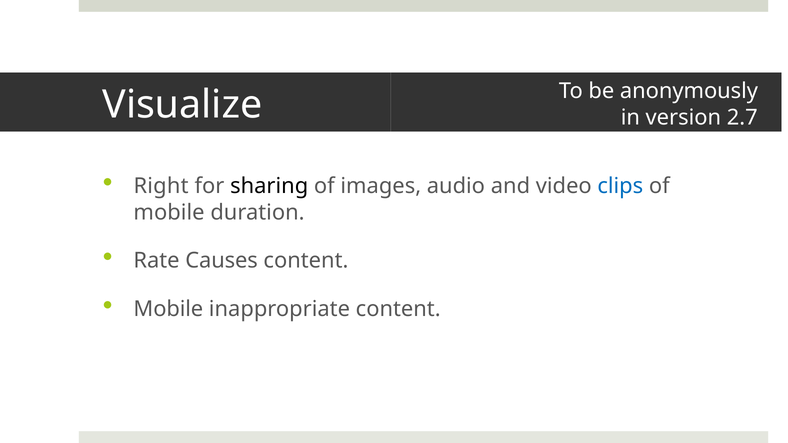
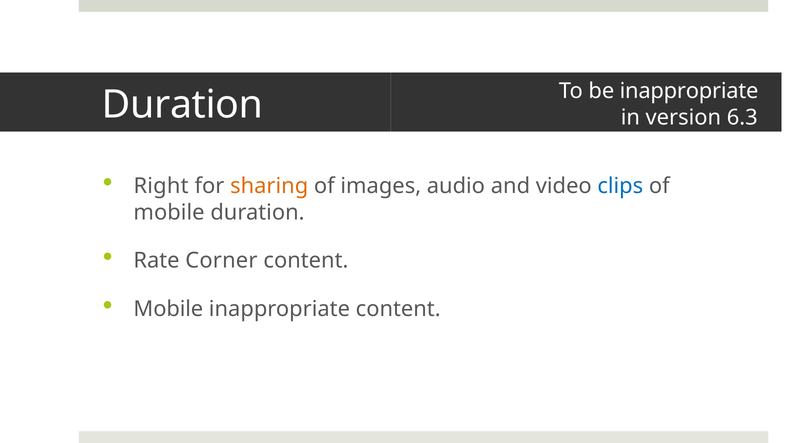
be anonymously: anonymously -> inappropriate (689, 91)
Visualize: Visualize -> Duration (183, 105)
2.7: 2.7 -> 6.3 (742, 118)
sharing colour: black -> orange (269, 186)
Causes: Causes -> Corner (221, 261)
